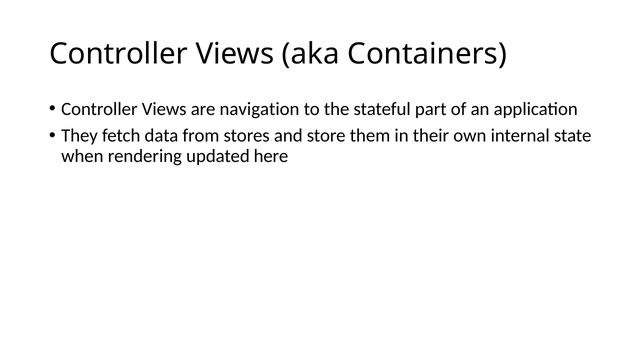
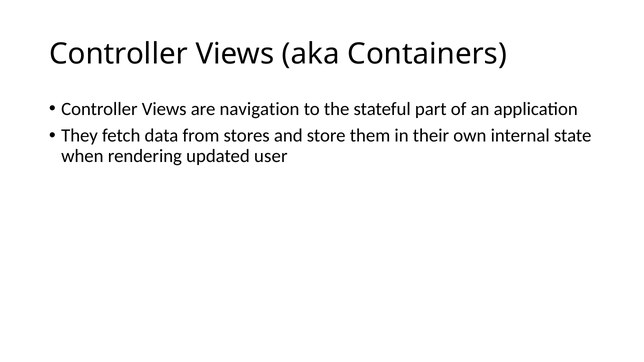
here: here -> user (271, 156)
